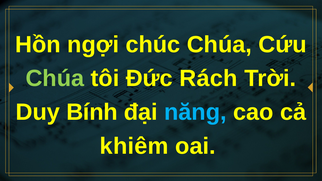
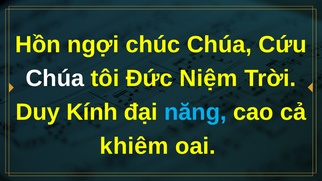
Chúa colour: light green -> white (55, 79)
Rách: Rách -> Niệm (208, 79)
Bính: Bính -> Kính (92, 112)
